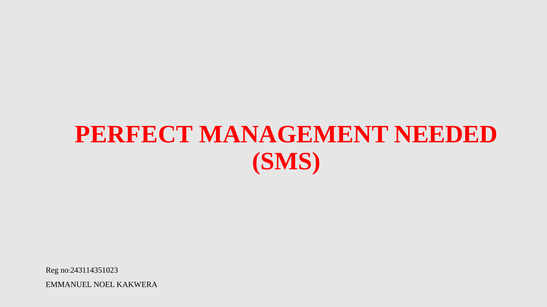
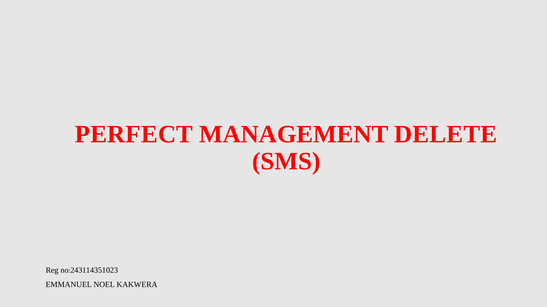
NEEDED: NEEDED -> DELETE (446, 135)
